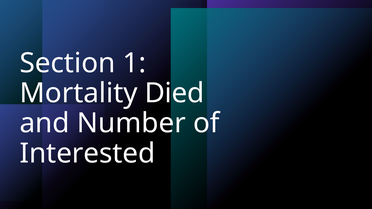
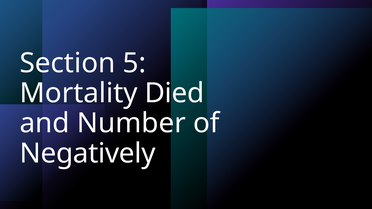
1: 1 -> 5 (134, 63)
Interested: Interested -> Negatively (88, 154)
